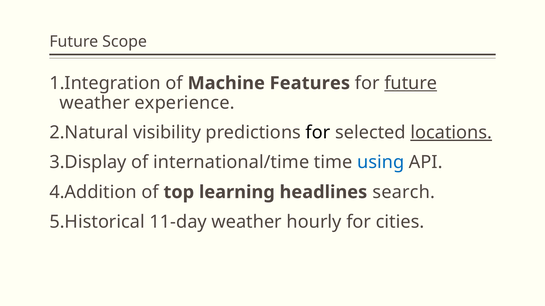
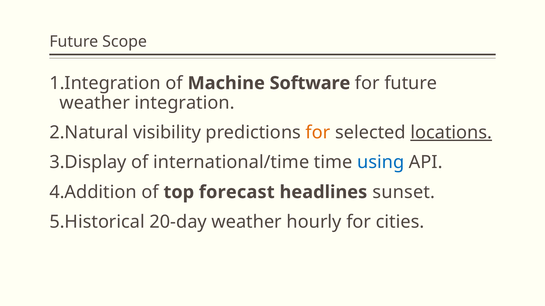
Features: Features -> Software (310, 83)
future underline: present -> none (411, 83)
experience: experience -> integration (185, 103)
for colour: black -> orange (318, 133)
learning: learning -> forecast (237, 192)
search: search -> sunset (404, 192)
11-day: 11-day -> 20-day (178, 222)
